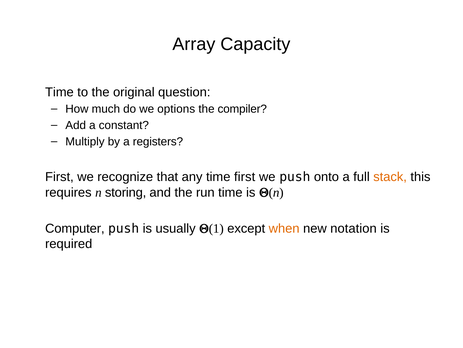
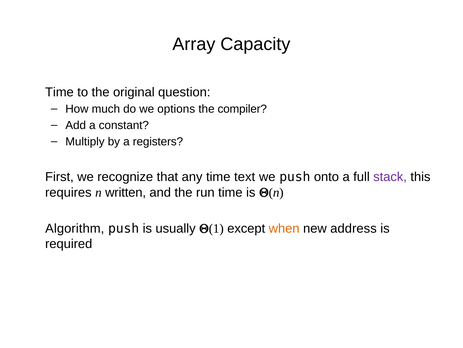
time first: first -> text (245, 177)
stack colour: orange -> purple (390, 177)
storing: storing -> written (126, 192)
Computer: Computer -> Algorithm (75, 228)
notation: notation -> address (354, 228)
